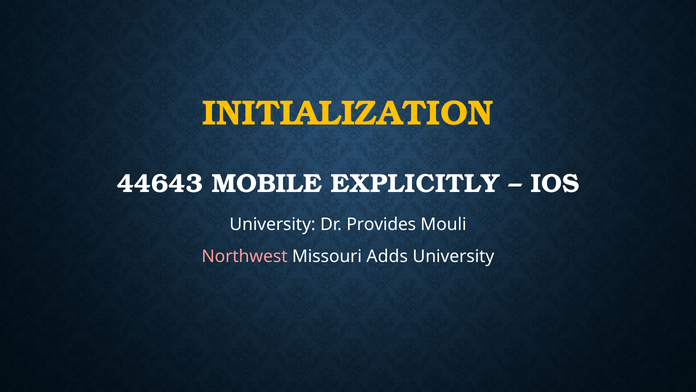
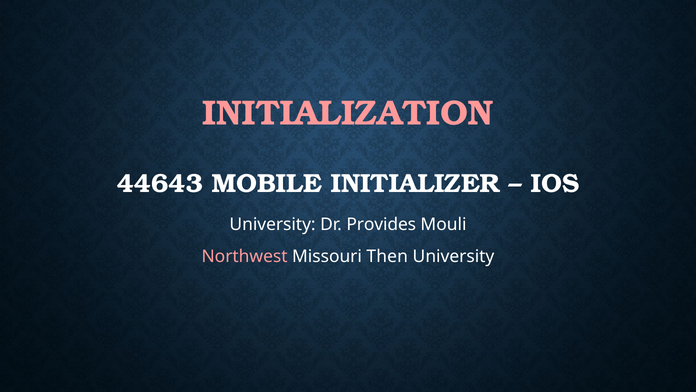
INITIALIZATION colour: yellow -> pink (348, 113)
EXPLICITLY: EXPLICITLY -> INITIALIZER (415, 183)
Adds: Adds -> Then (387, 256)
